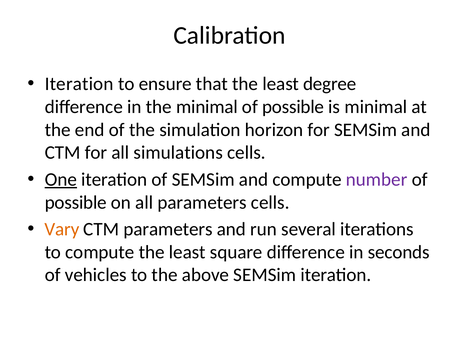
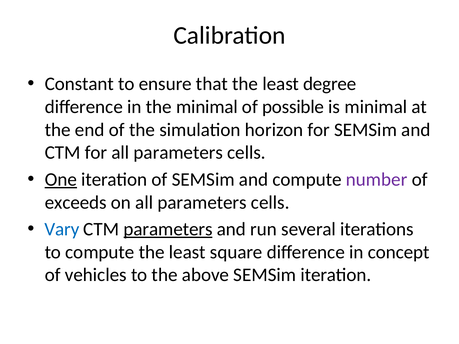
Iteration: Iteration -> Constant (79, 84)
for all simulations: simulations -> parameters (178, 153)
possible: possible -> exceeds (76, 203)
Vary colour: orange -> blue (62, 229)
parameters underline: none -> present (168, 229)
seconds: seconds -> concept (399, 252)
